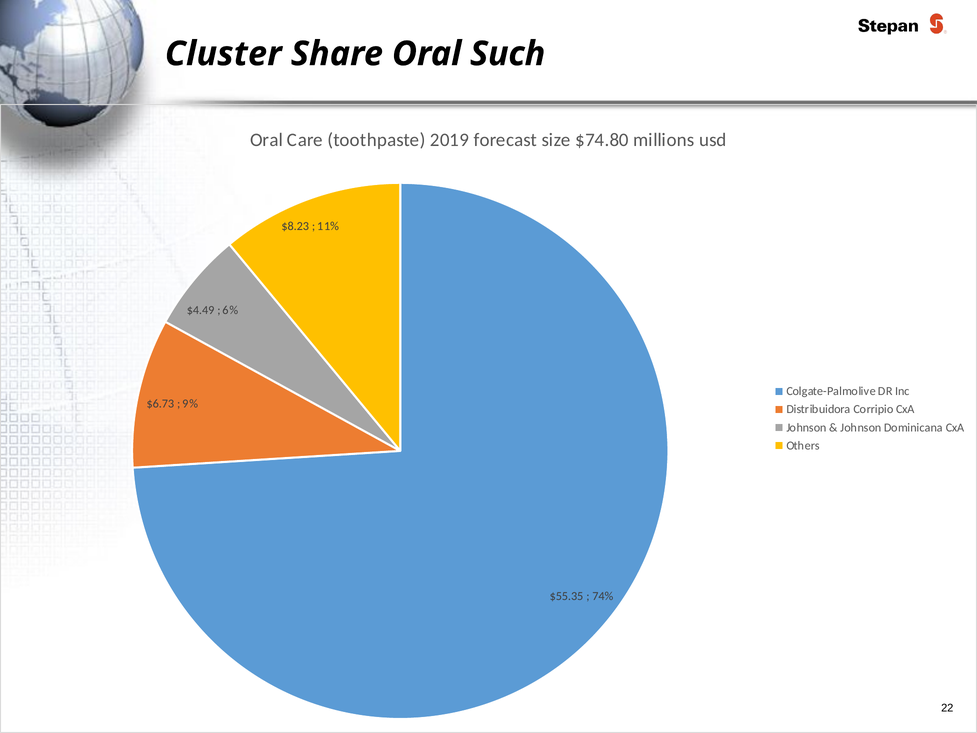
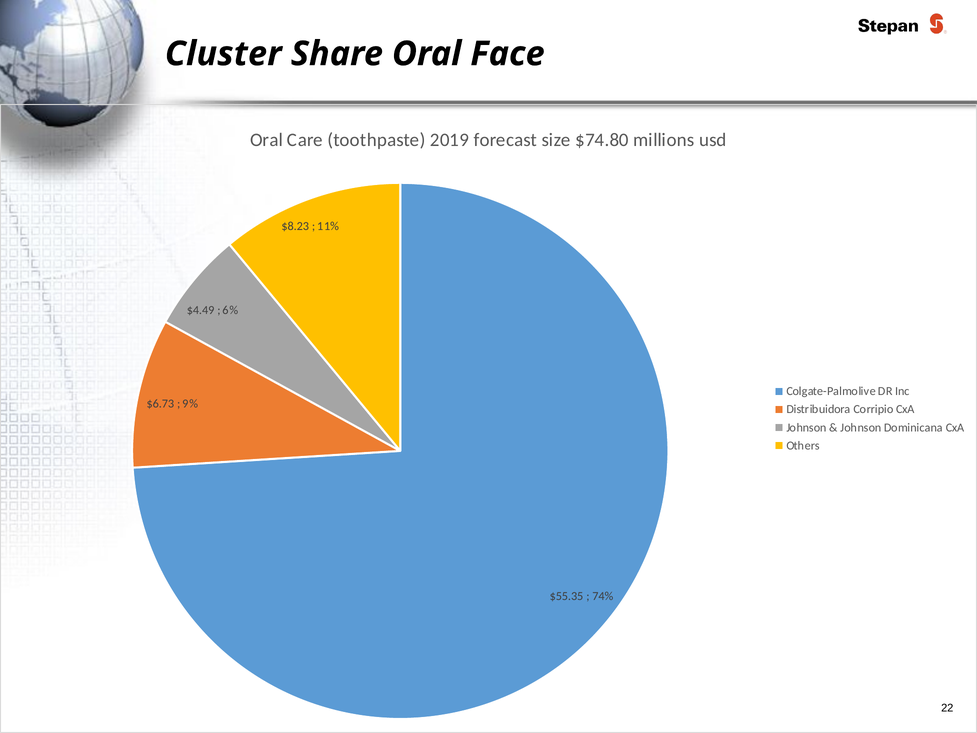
Such: Such -> Face (508, 54)
